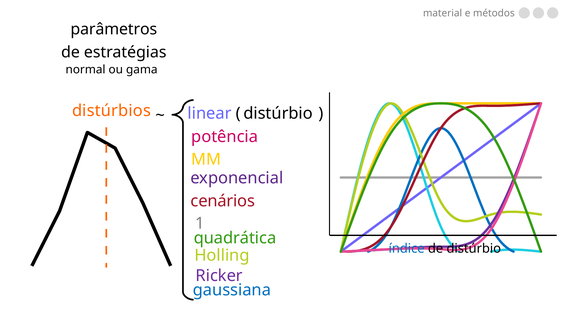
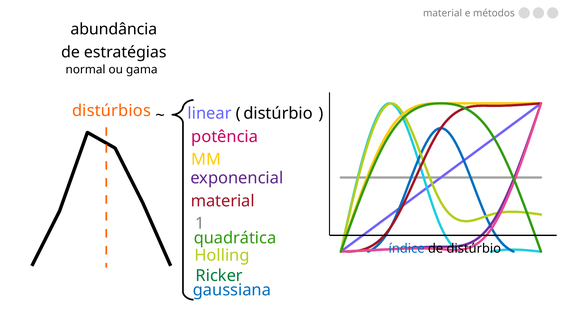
parâmetros: parâmetros -> abundância (114, 29)
cenários: cenários -> material (223, 201)
Ricker colour: purple -> green (219, 275)
